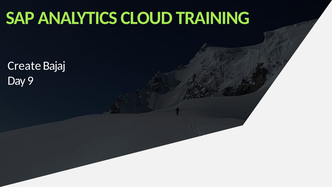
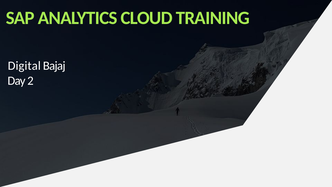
Create: Create -> Digital (24, 66)
9: 9 -> 2 (30, 81)
